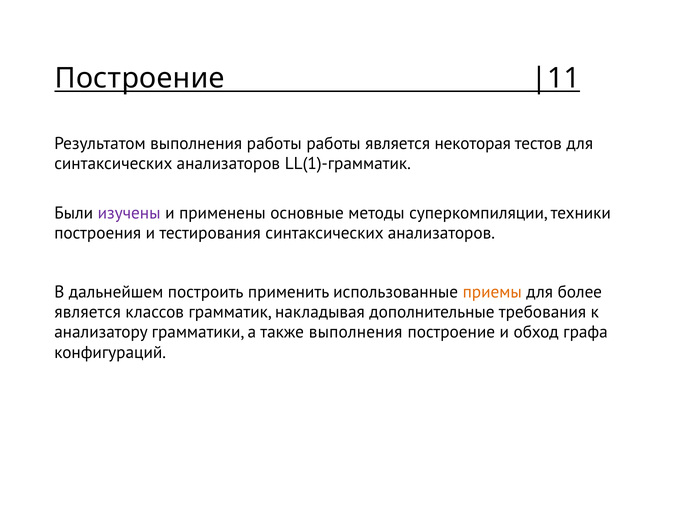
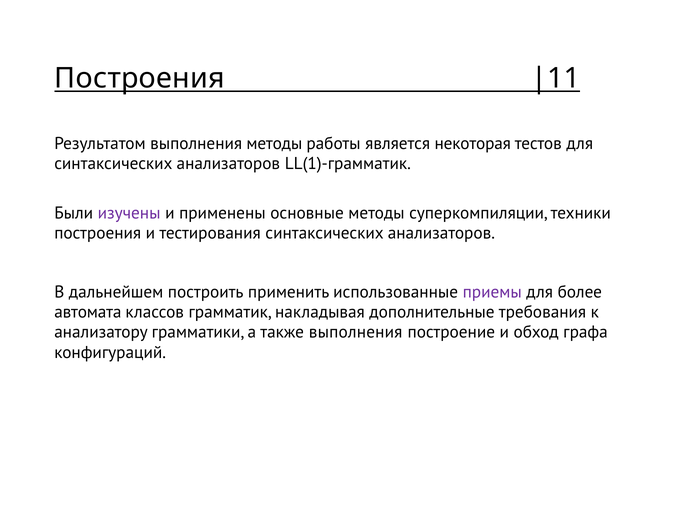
Построение: Построение -> Построения (140, 78)
выполнения работы: работы -> методы (274, 144)
приемы colour: orange -> purple (492, 293)
является: является -> автомата (88, 313)
